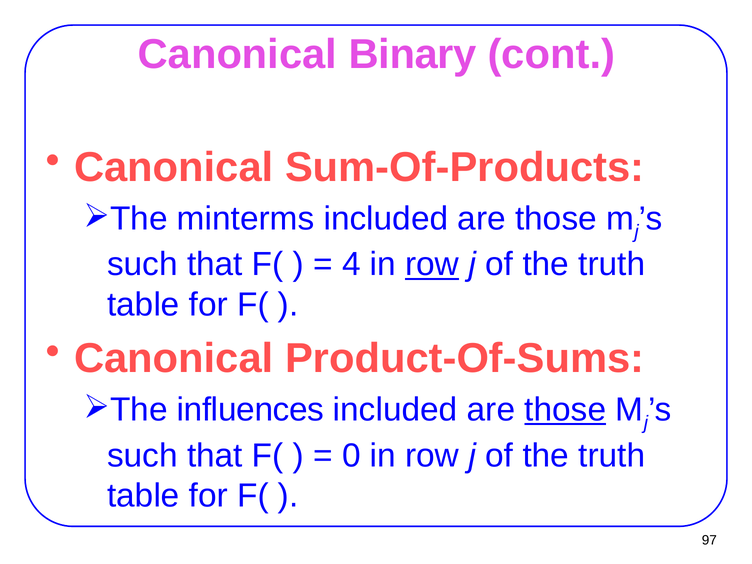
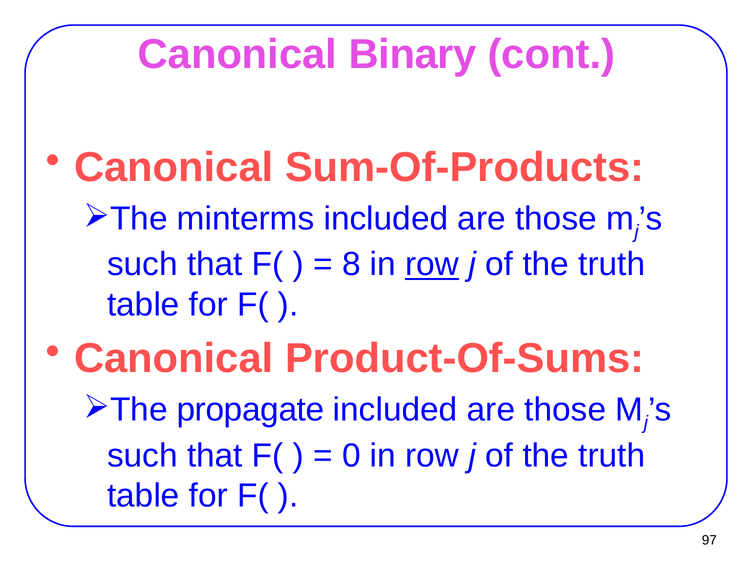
4: 4 -> 8 (351, 264)
influences: influences -> propagate (250, 410)
those underline: present -> none (565, 410)
